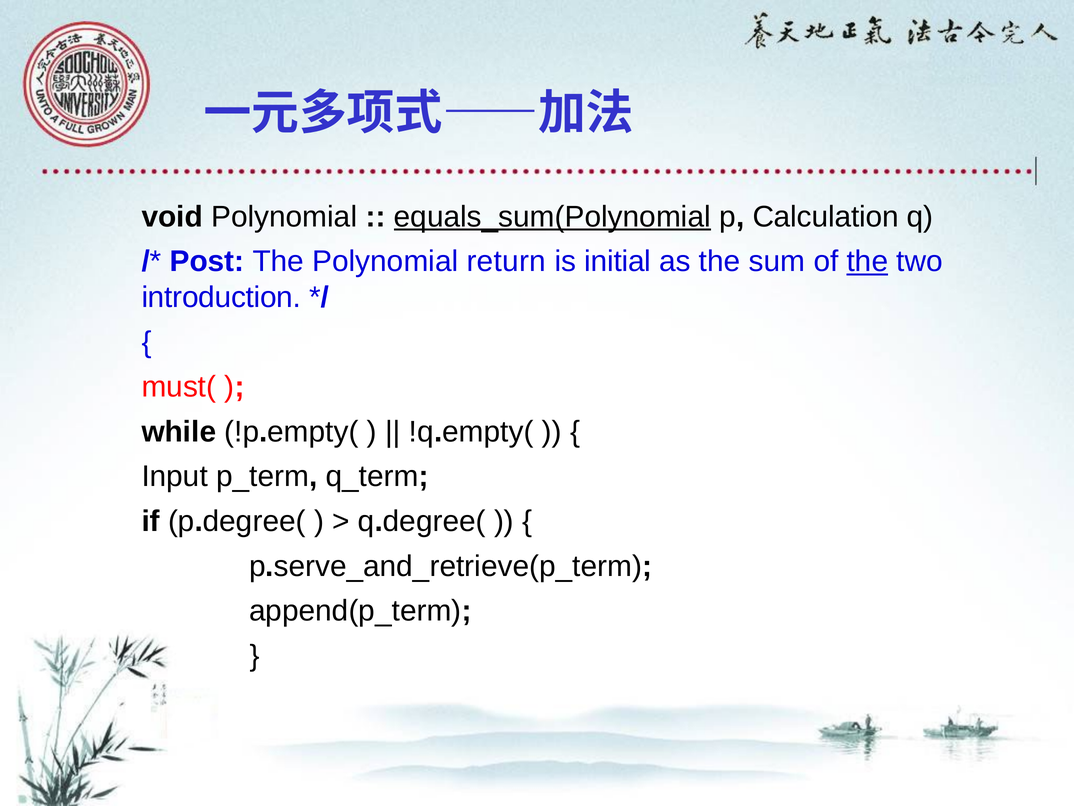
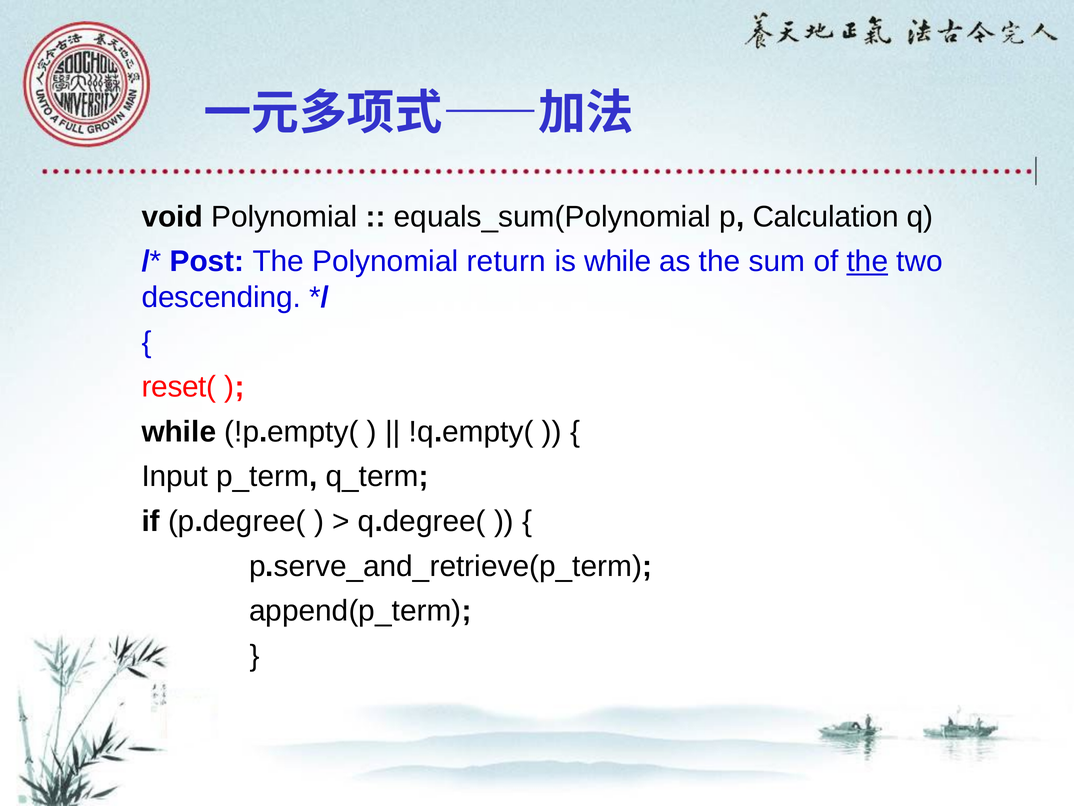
equals_sum(Polynomial underline: present -> none (552, 217)
is initial: initial -> while (618, 261)
introduction: introduction -> descending (221, 297)
must(: must( -> reset( (179, 387)
